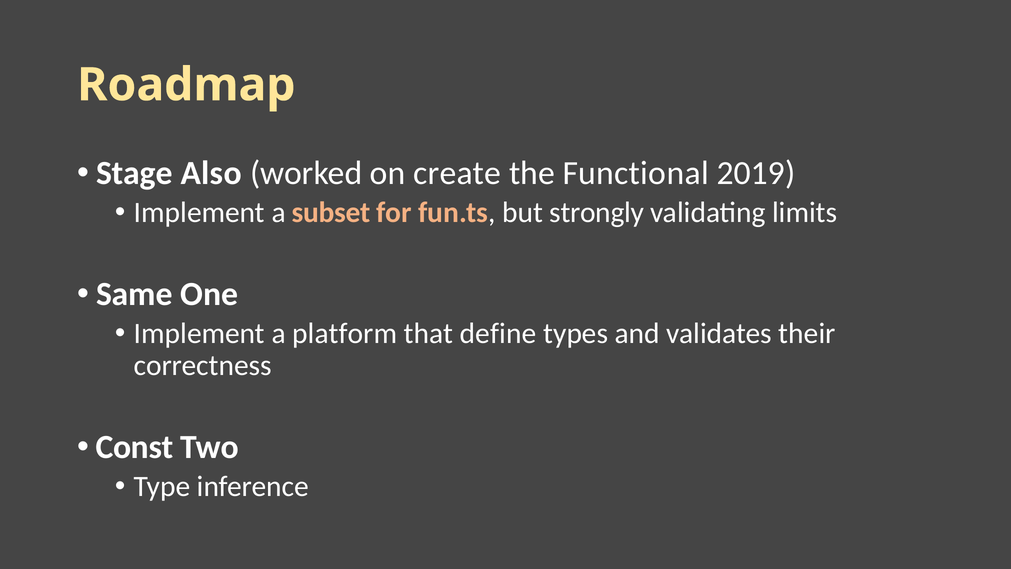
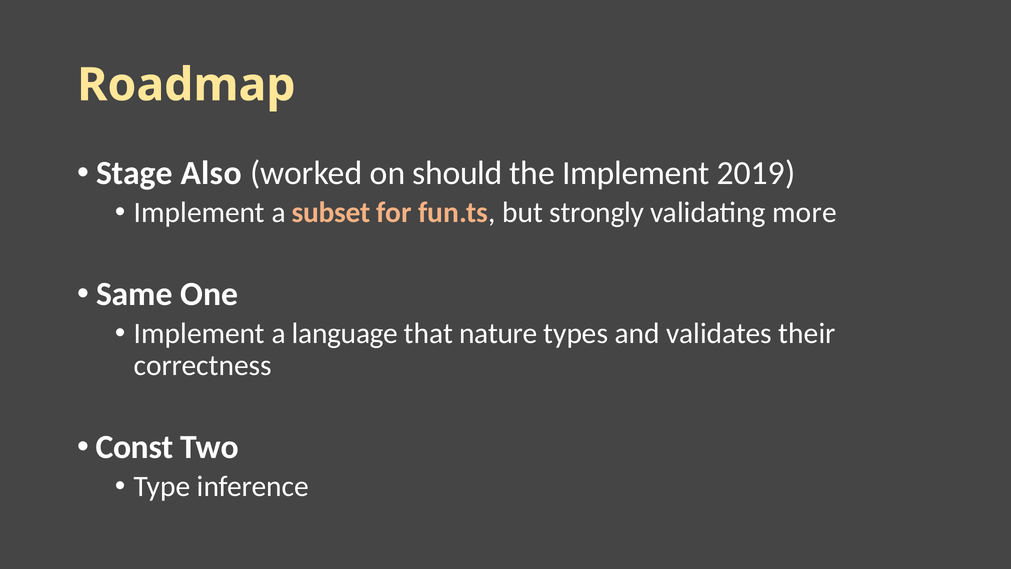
create: create -> should (457, 173)
the Functional: Functional -> Implement (636, 173)
limits: limits -> more (805, 213)
platform: platform -> language (345, 334)
define: define -> nature (498, 334)
